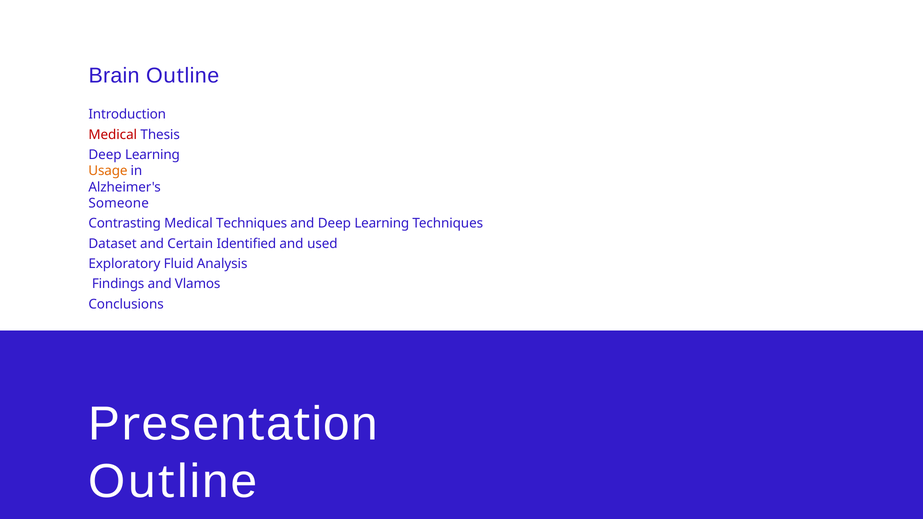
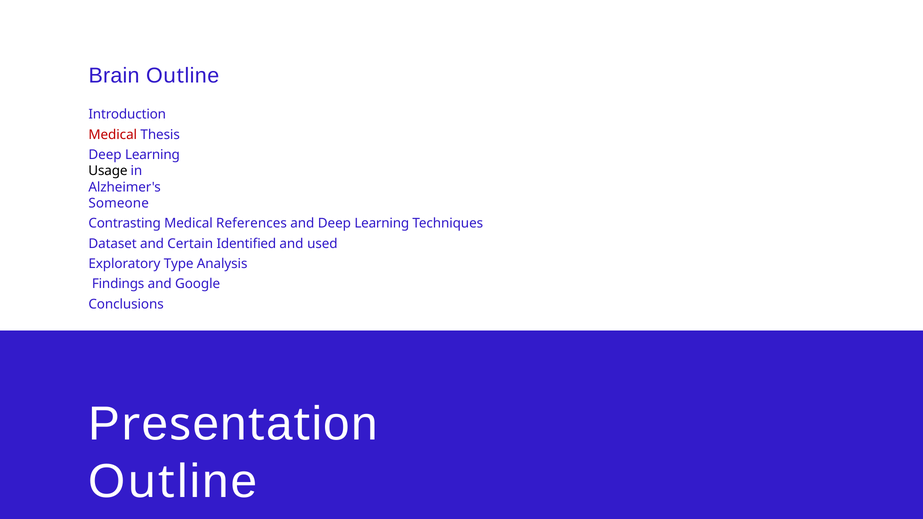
Usage colour: orange -> black (108, 171)
Medical Techniques: Techniques -> References (252, 223)
Fluid: Fluid -> Type (179, 264)
Vlamos: Vlamos -> Google (198, 284)
